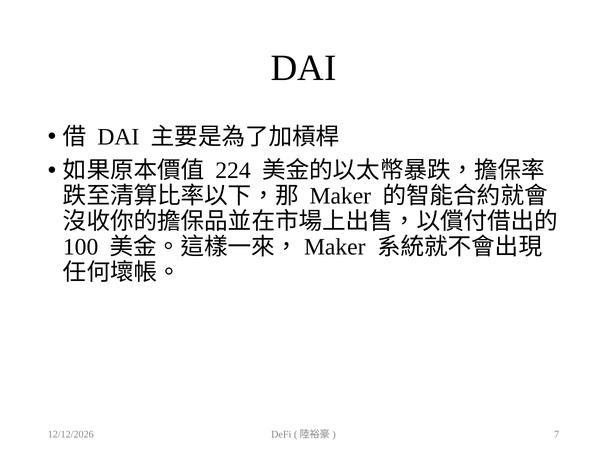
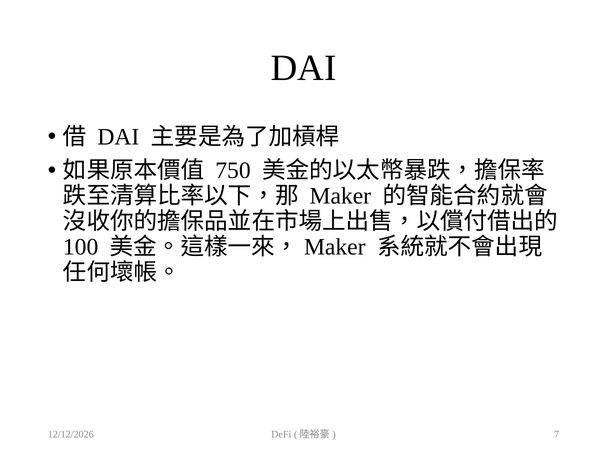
224: 224 -> 750 (233, 171)
